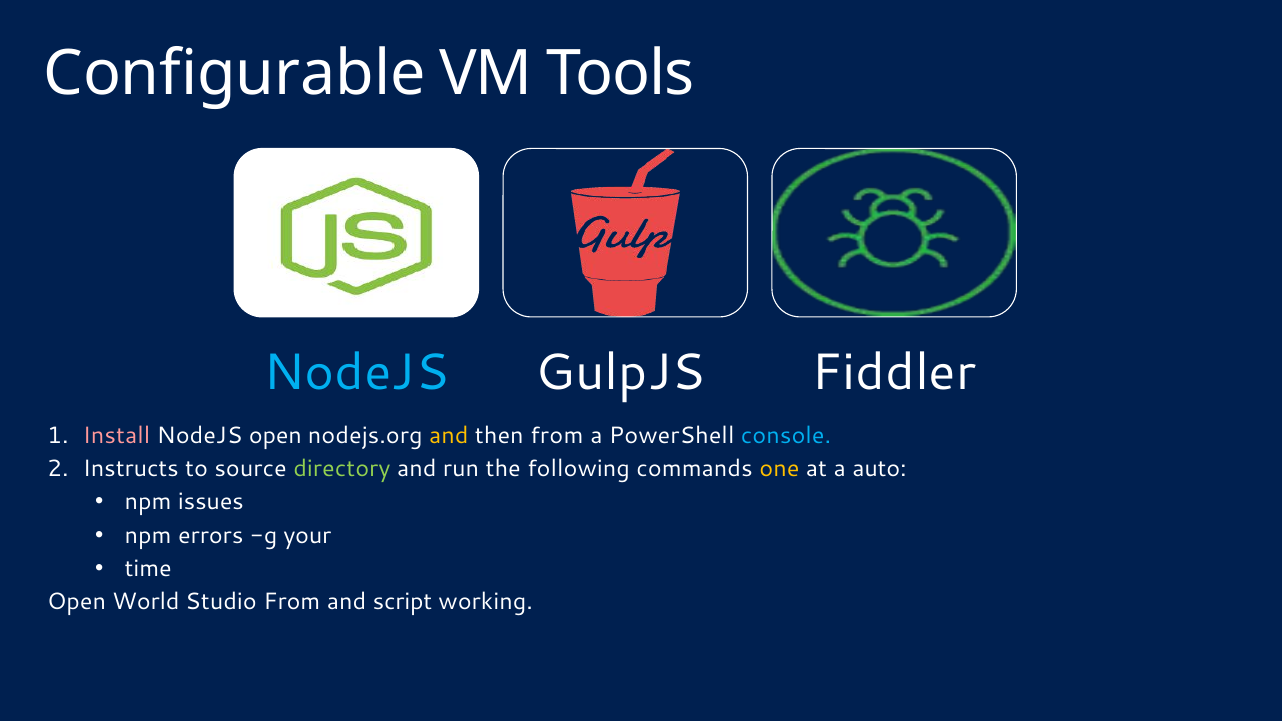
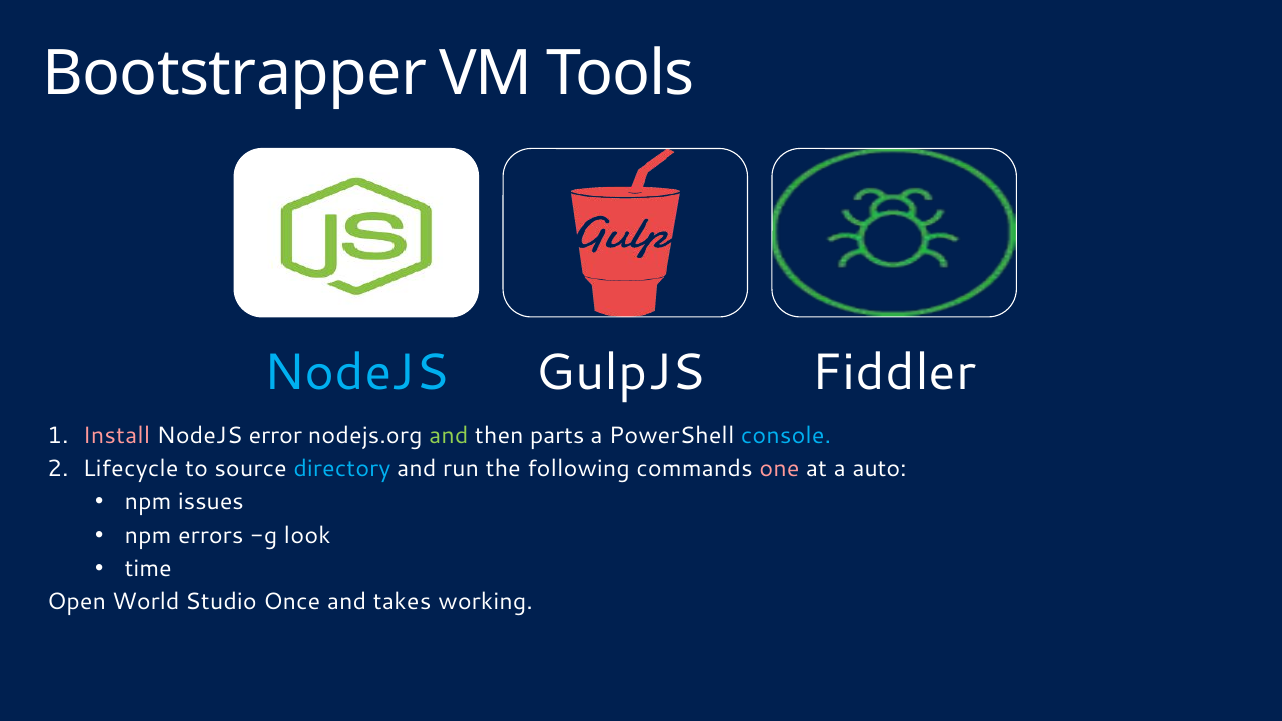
Configurable: Configurable -> Bootstrapper (235, 73)
NodeJS open: open -> error (275, 435)
and colour: yellow -> light green (449, 435)
then from: from -> parts (557, 435)
Instructs: Instructs -> Lifecycle (131, 469)
directory colour: light green -> light blue (342, 469)
one colour: yellow -> pink (779, 469)
your: your -> look (307, 535)
Studio From: From -> Once (292, 602)
script: script -> takes (402, 602)
